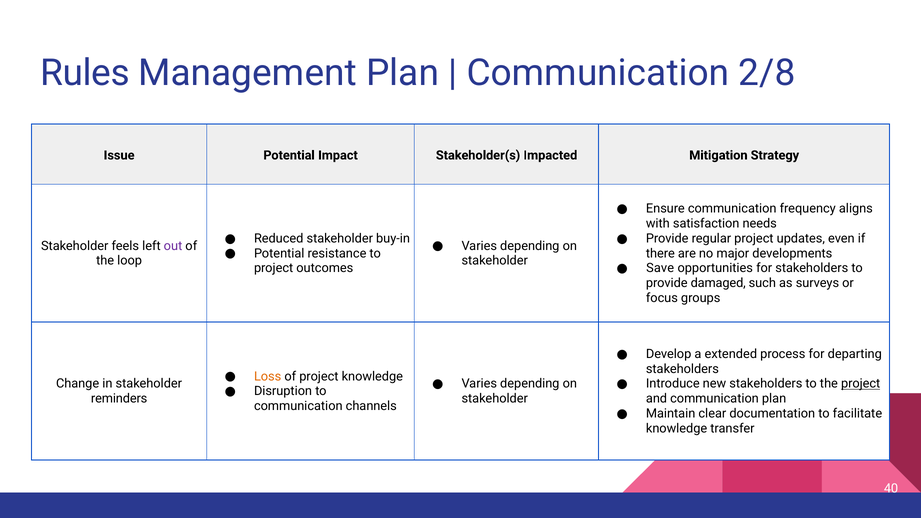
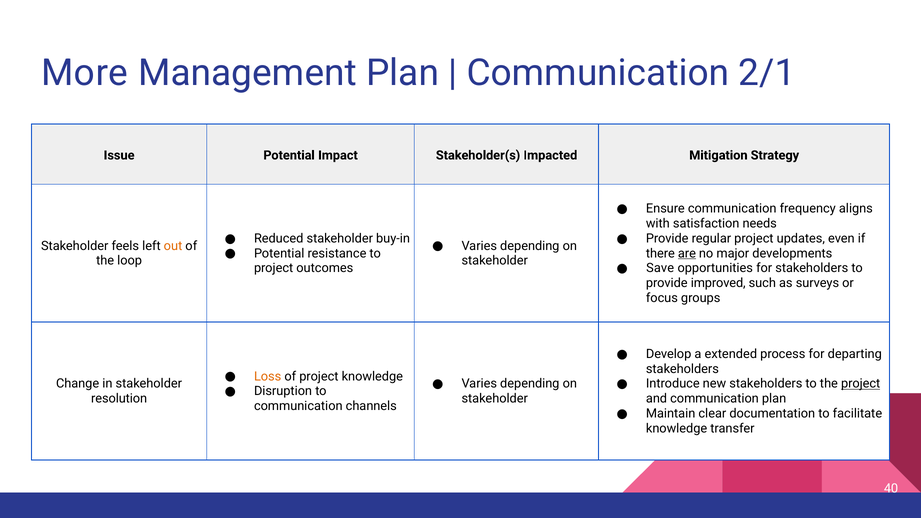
Rules: Rules -> More (85, 73)
2/8: 2/8 -> 2/1 (767, 73)
out colour: purple -> orange (173, 246)
are underline: none -> present (687, 253)
damaged: damaged -> improved (718, 283)
reminders: reminders -> resolution (119, 399)
